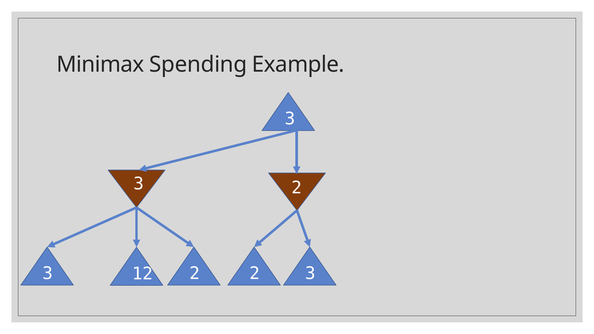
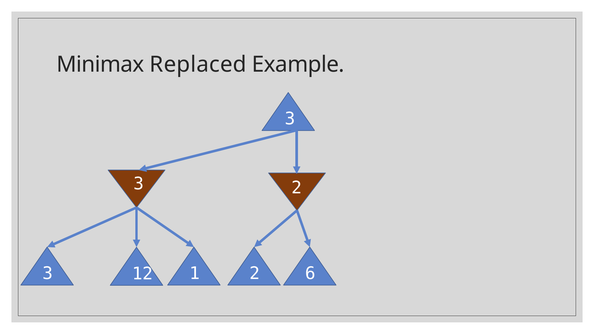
Spending: Spending -> Replaced (198, 65)
12 2: 2 -> 1 (195, 274)
2 3: 3 -> 6 (311, 274)
